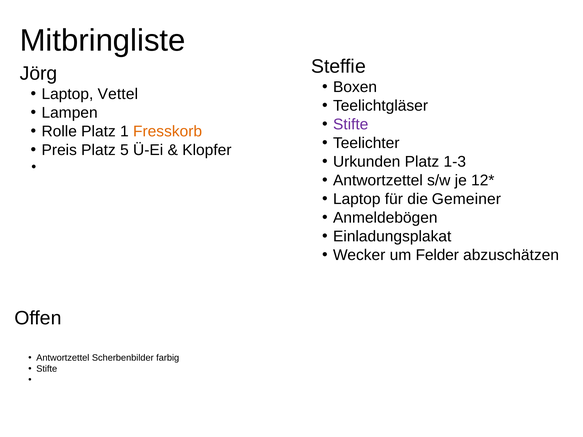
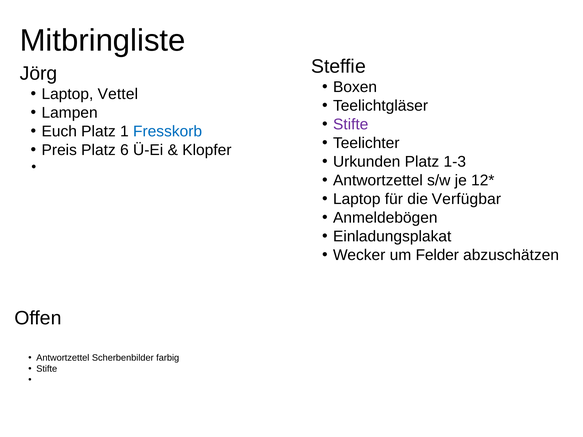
Rolle: Rolle -> Euch (59, 132)
Fresskorb colour: orange -> blue (168, 132)
5: 5 -> 6 (124, 150)
Gemeiner: Gemeiner -> Verfügbar (466, 199)
